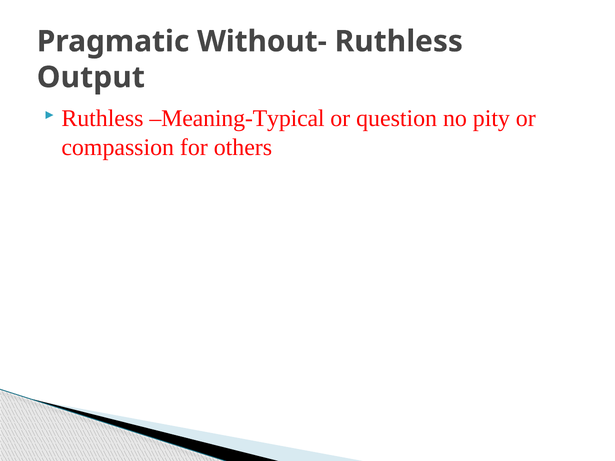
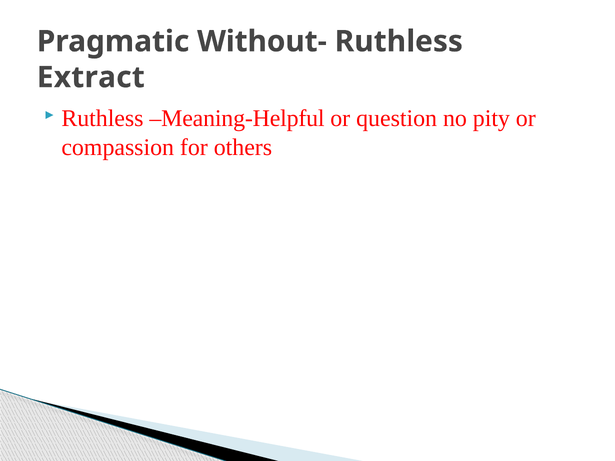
Output: Output -> Extract (91, 77)
Meaning-Typical: Meaning-Typical -> Meaning-Helpful (237, 119)
